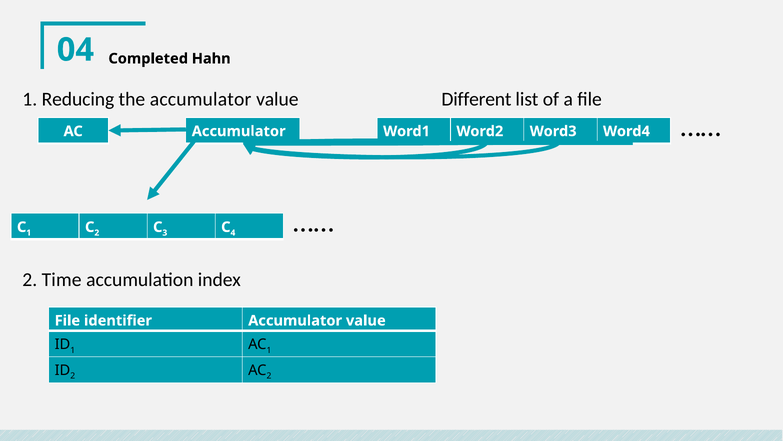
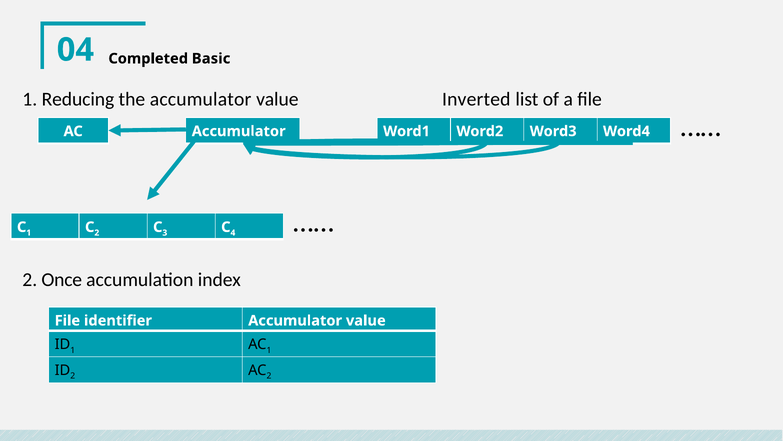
Hahn: Hahn -> Basic (211, 59)
Different: Different -> Inverted (476, 99)
Time: Time -> Once (62, 279)
